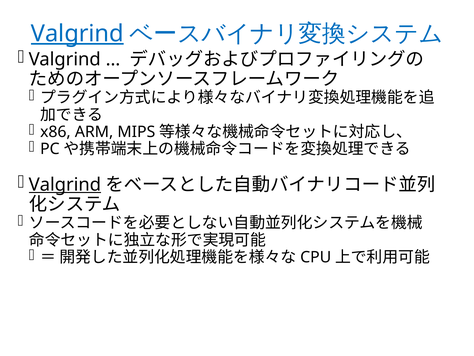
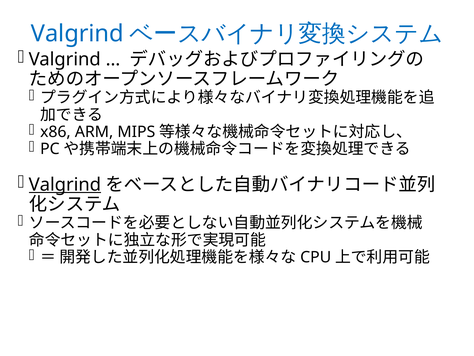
Valgrind underline: present -> none (77, 34)
